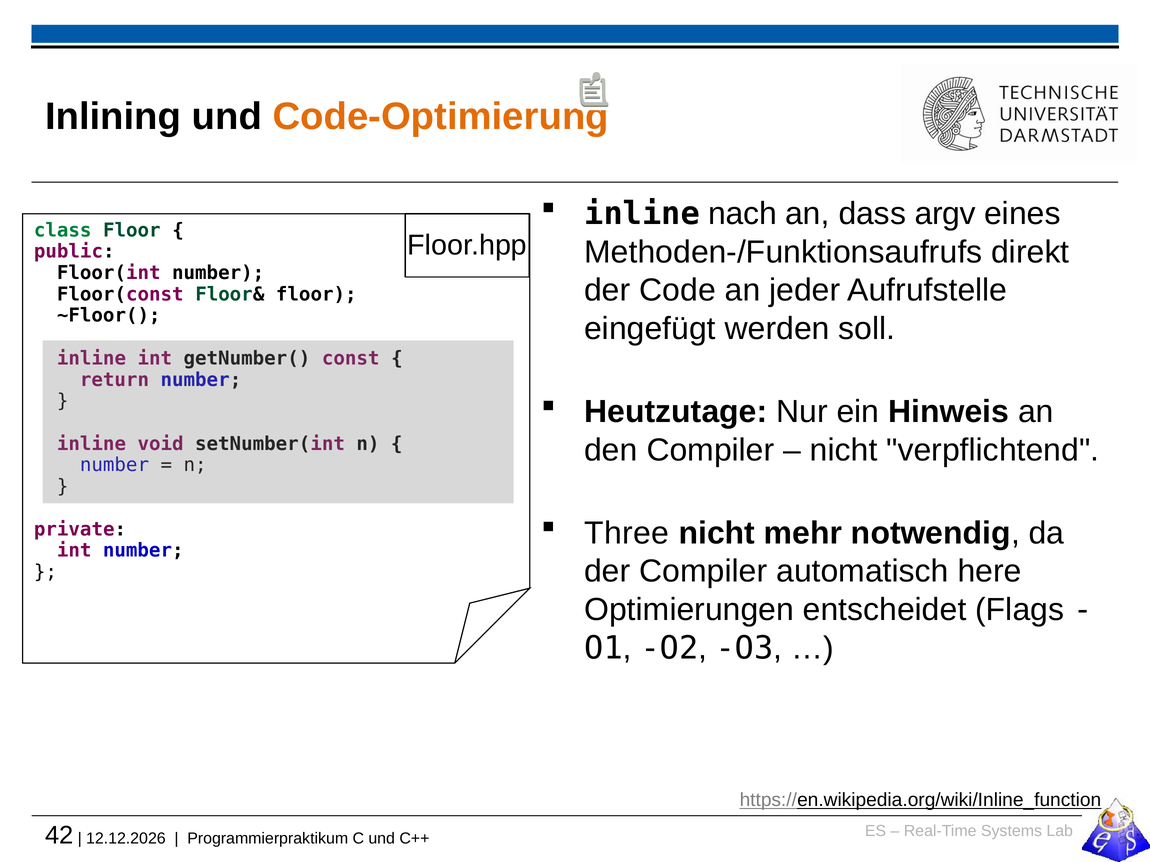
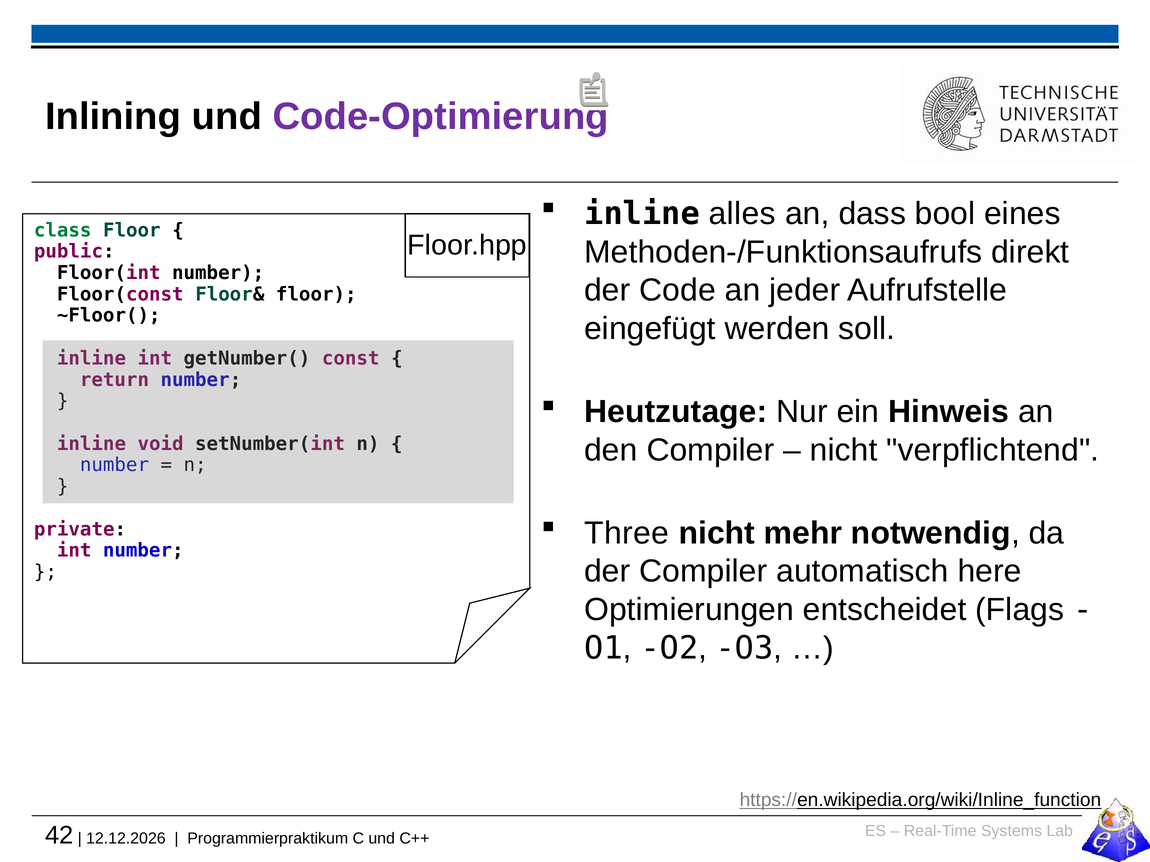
Code-Optimierung colour: orange -> purple (441, 117)
nach: nach -> alles (742, 214)
argv: argv -> bool (945, 214)
